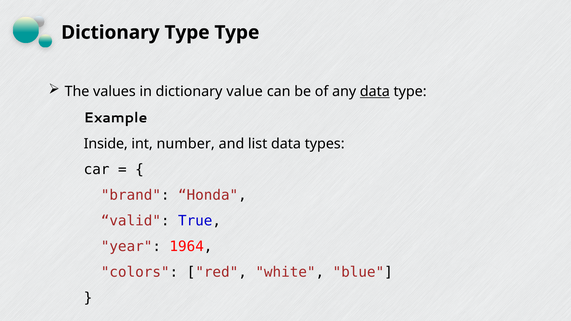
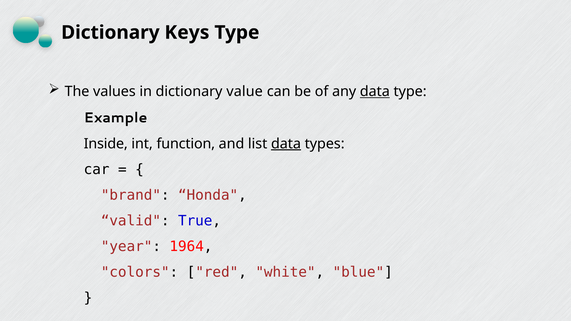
Dictionary Type: Type -> Keys (187, 32)
number: number -> function (186, 144)
data underline: none -> present (286, 144)
